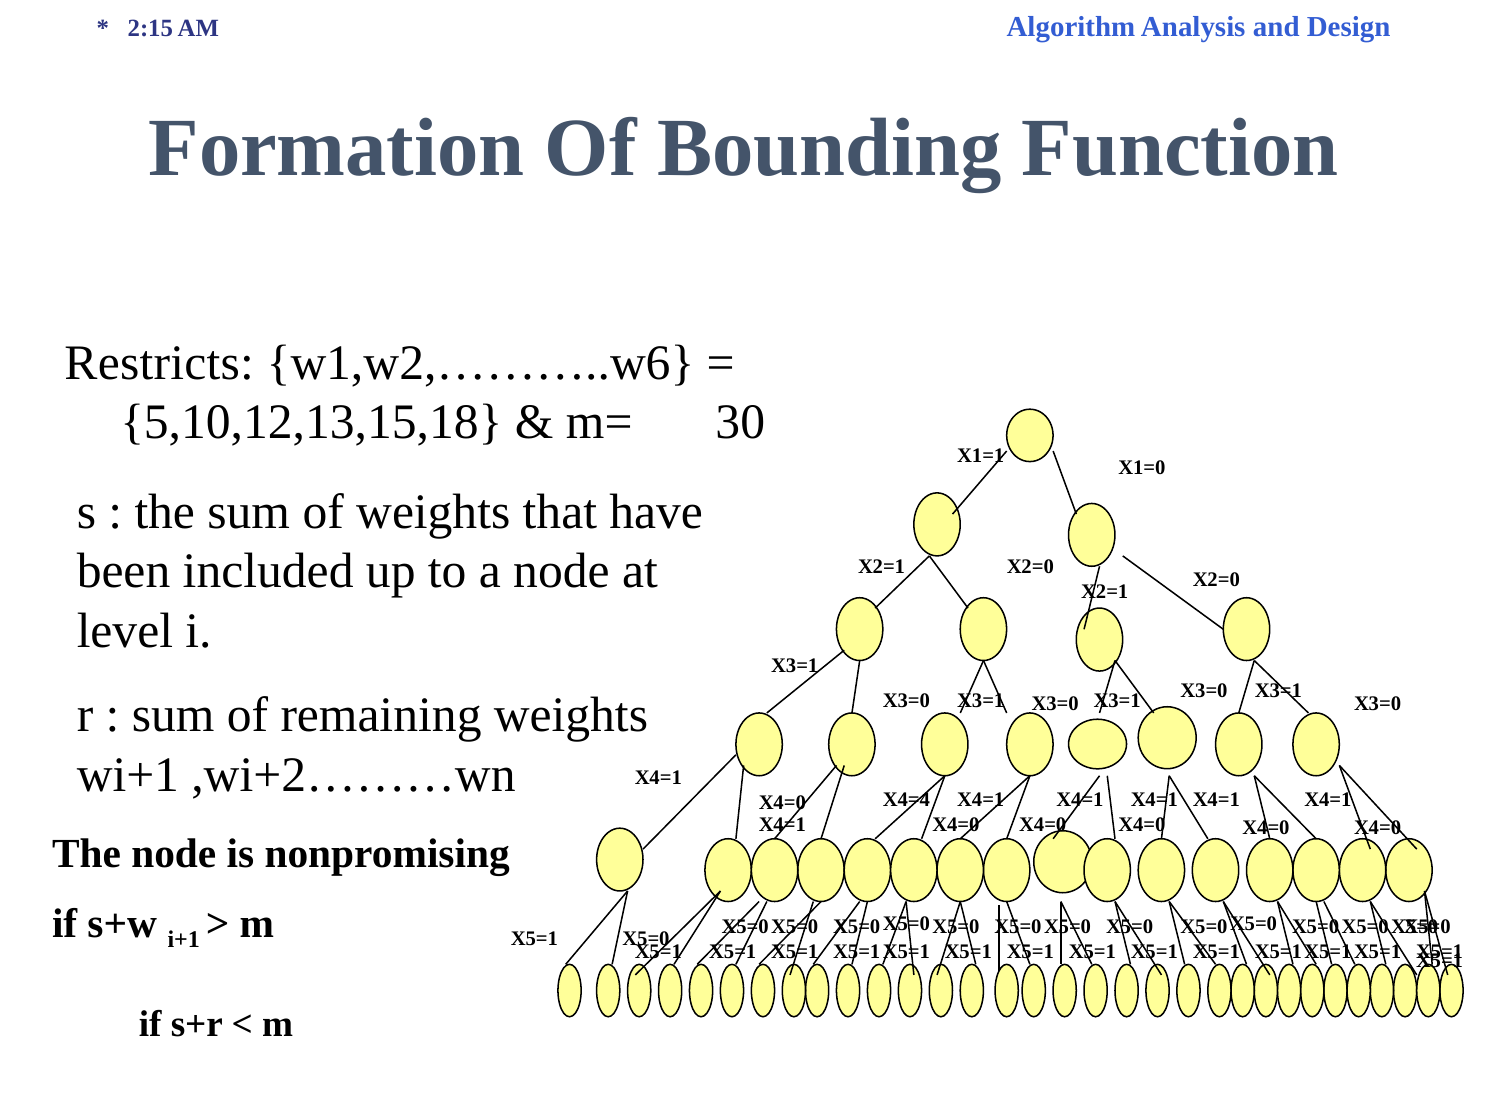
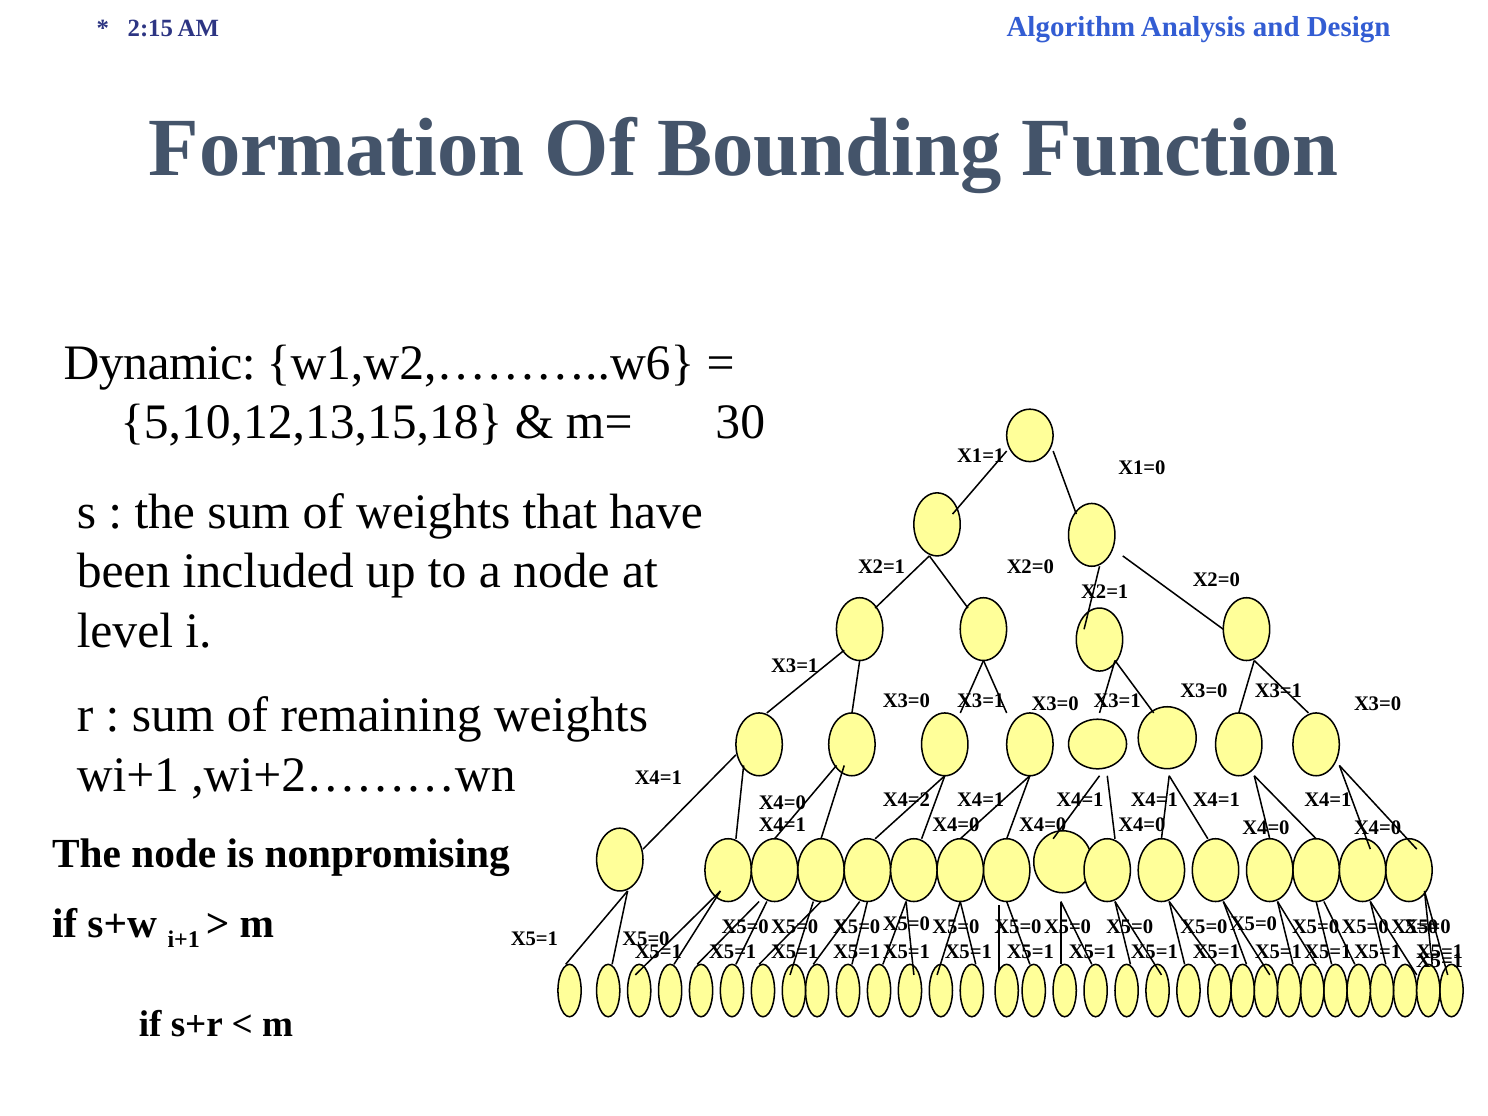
Restricts: Restricts -> Dynamic (160, 363)
X4=4: X4=4 -> X4=2 (906, 800)
